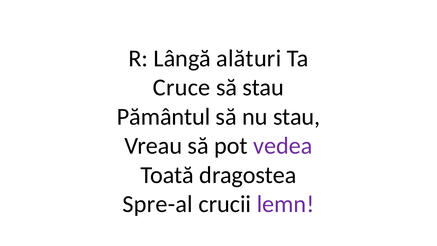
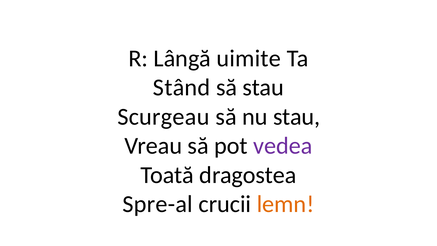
alături: alături -> uimite (249, 58)
Cruce: Cruce -> Stând (182, 87)
Pământul: Pământul -> Scurgeau (163, 117)
lemn colour: purple -> orange (285, 204)
